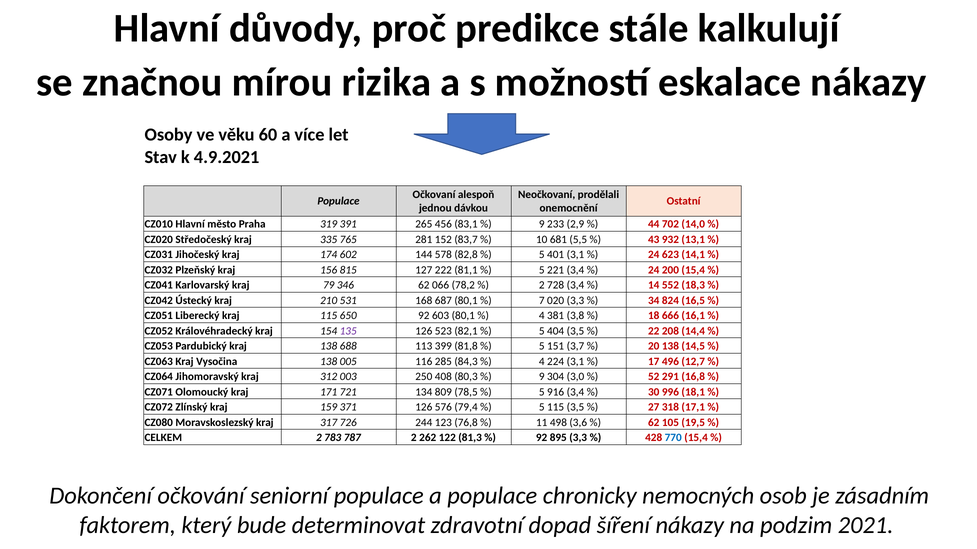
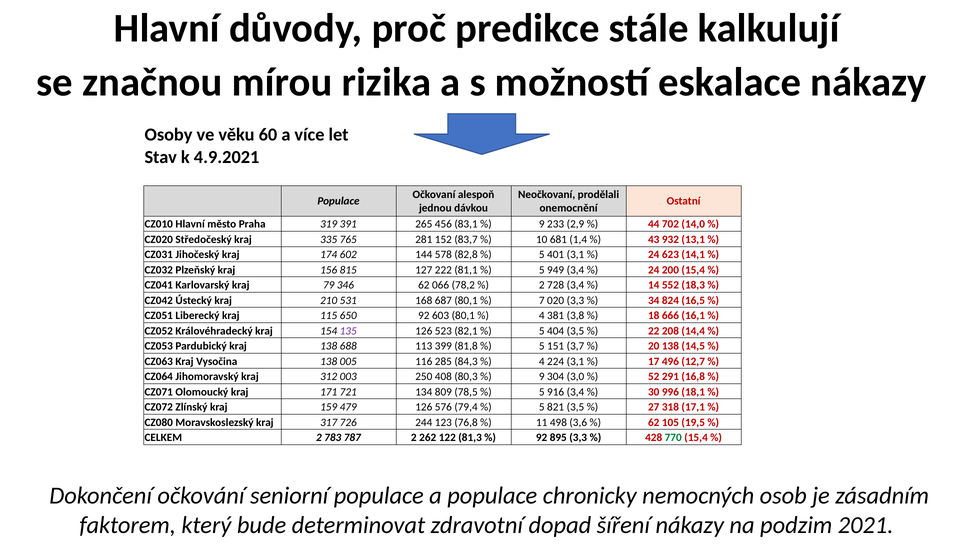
5,5: 5,5 -> 1,4 (578, 240)
221: 221 -> 949 (556, 270)
371: 371 -> 479 (348, 408)
5 115: 115 -> 821 (556, 408)
770 colour: blue -> green (673, 438)
